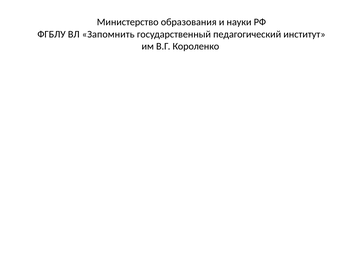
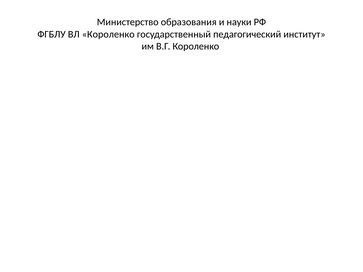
ВЛ Запомнить: Запомнить -> Короленко (108, 34)
